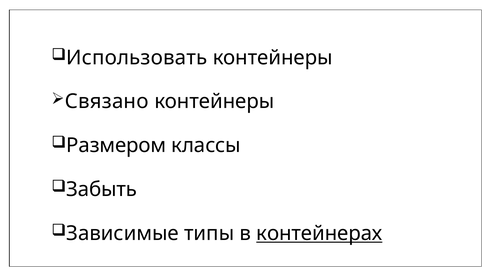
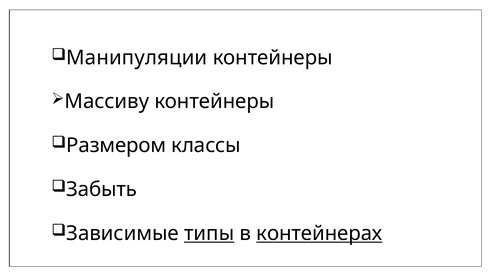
Использовать: Использовать -> Манипуляции (137, 58)
Связано: Связано -> Массиву (107, 102)
типы underline: none -> present (209, 234)
